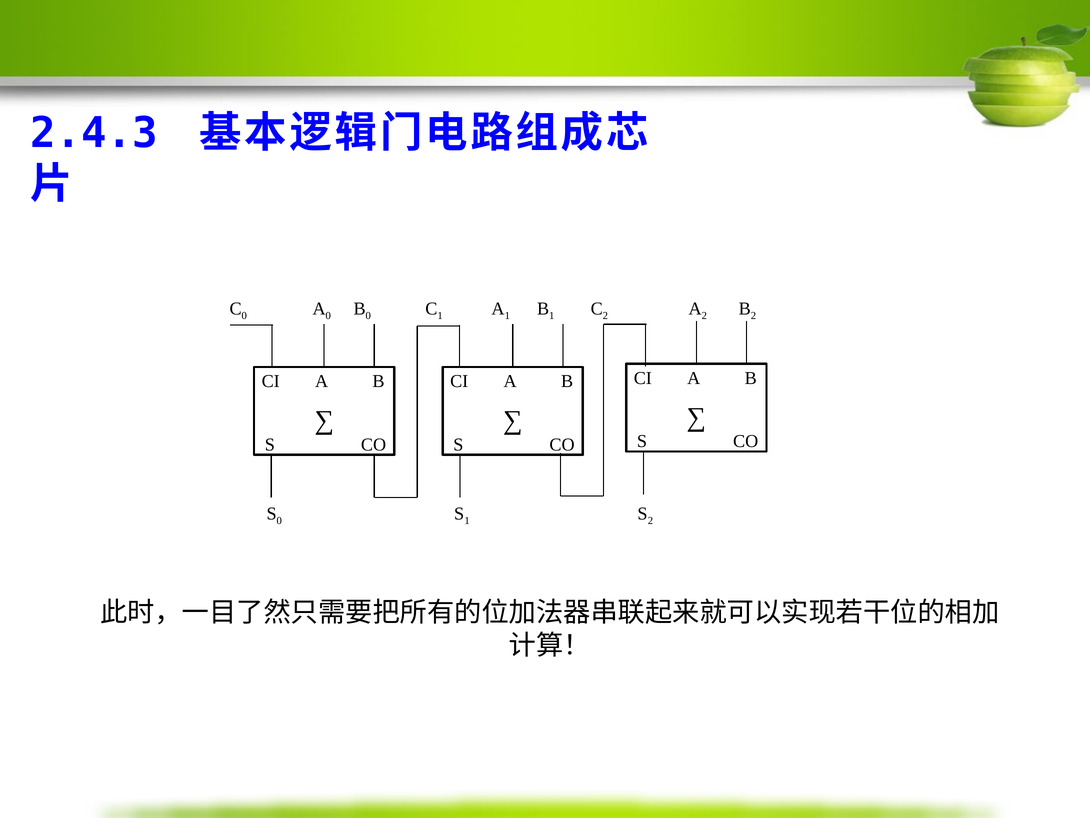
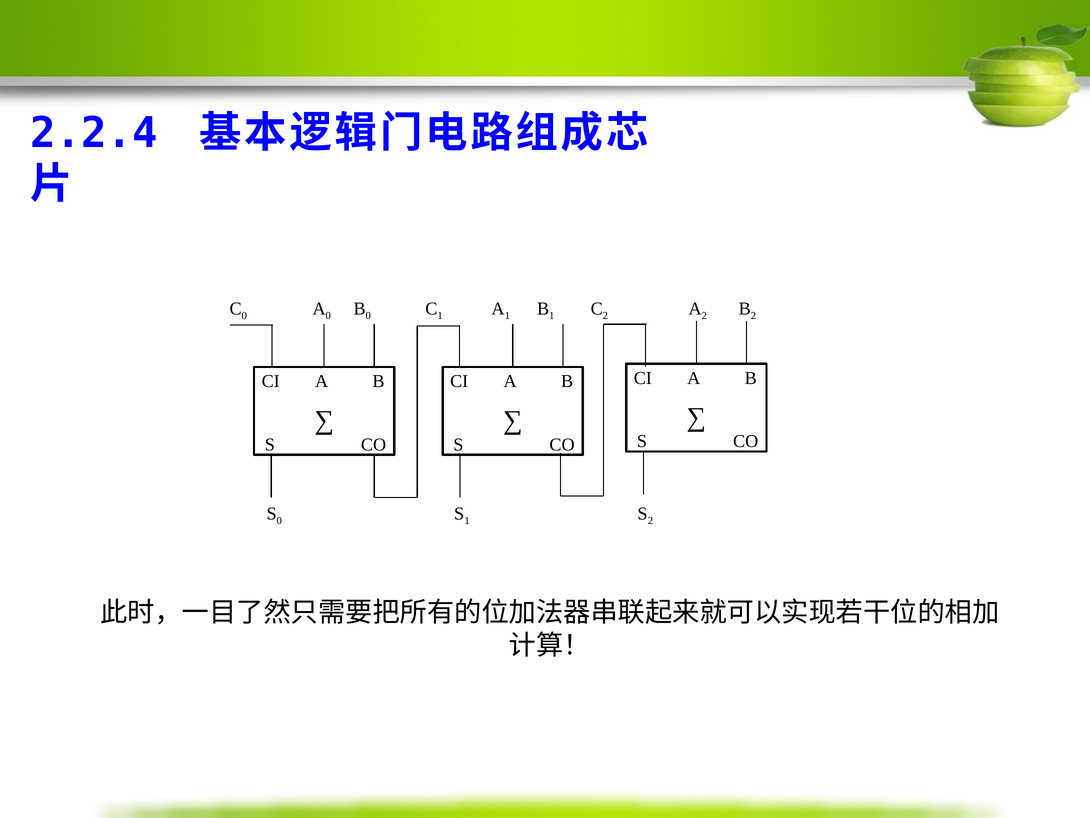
2.4.3: 2.4.3 -> 2.2.4 (94, 133)
